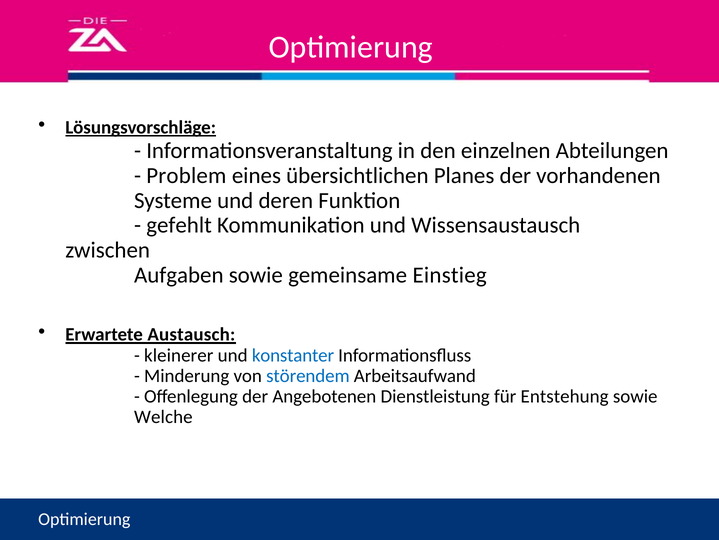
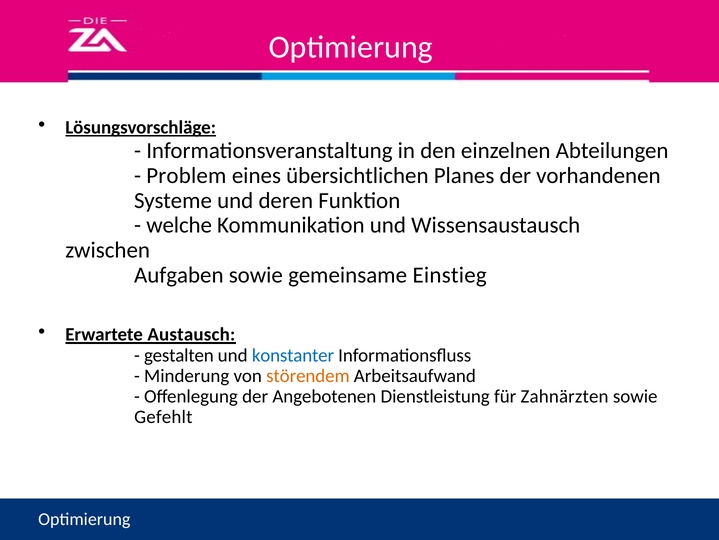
gefehlt: gefehlt -> welche (179, 225)
kleinerer: kleinerer -> gestalten (179, 355)
störendem colour: blue -> orange (308, 375)
Entstehung: Entstehung -> Zahnärzten (565, 396)
Welche: Welche -> Gefehlt (163, 416)
